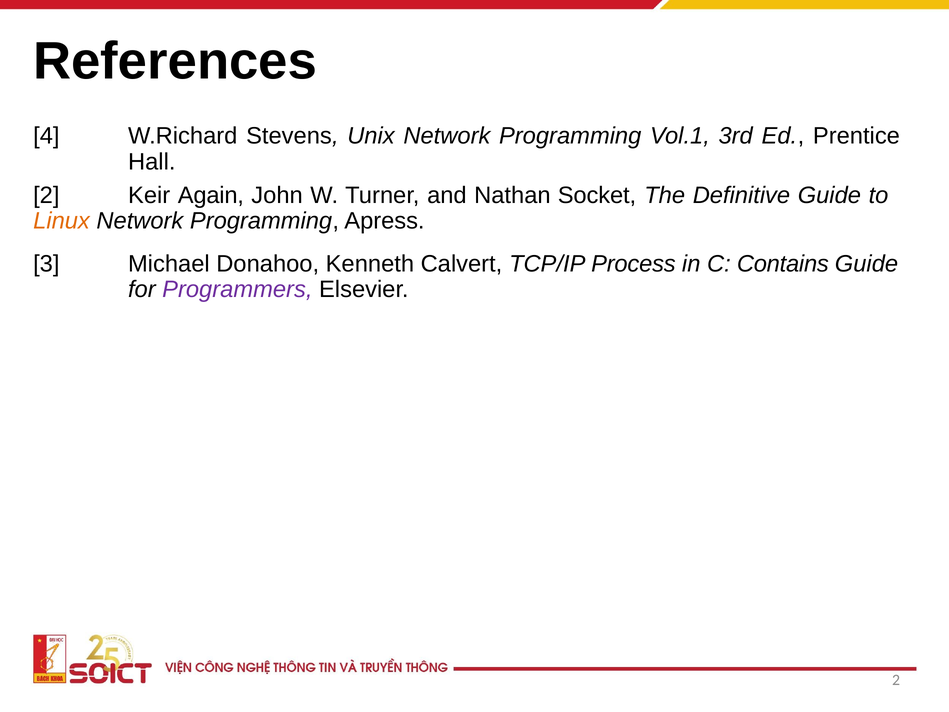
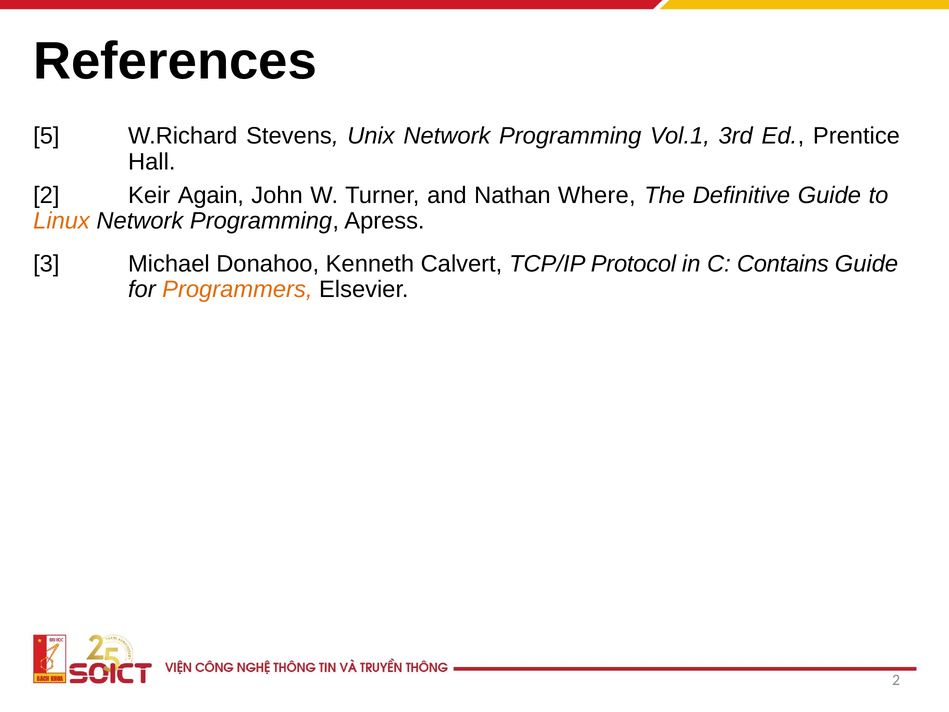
4: 4 -> 5 (46, 136)
Socket: Socket -> Where (597, 195)
Process: Process -> Protocol (633, 264)
Programmers colour: purple -> orange (237, 289)
